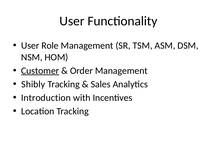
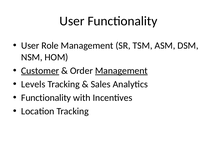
Management underline: none -> present (121, 71)
Shibly: Shibly -> Levels (33, 84)
Introduction: Introduction -> Functionality (46, 98)
